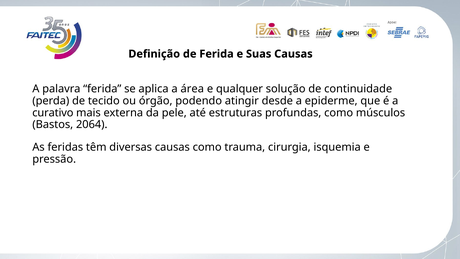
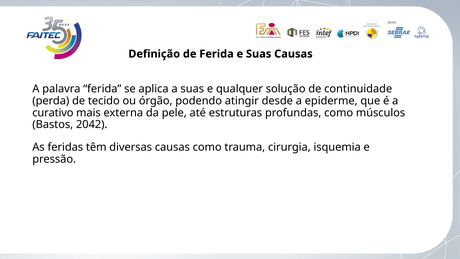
a área: área -> suas (192, 89)
2064: 2064 -> 2042 (92, 125)
